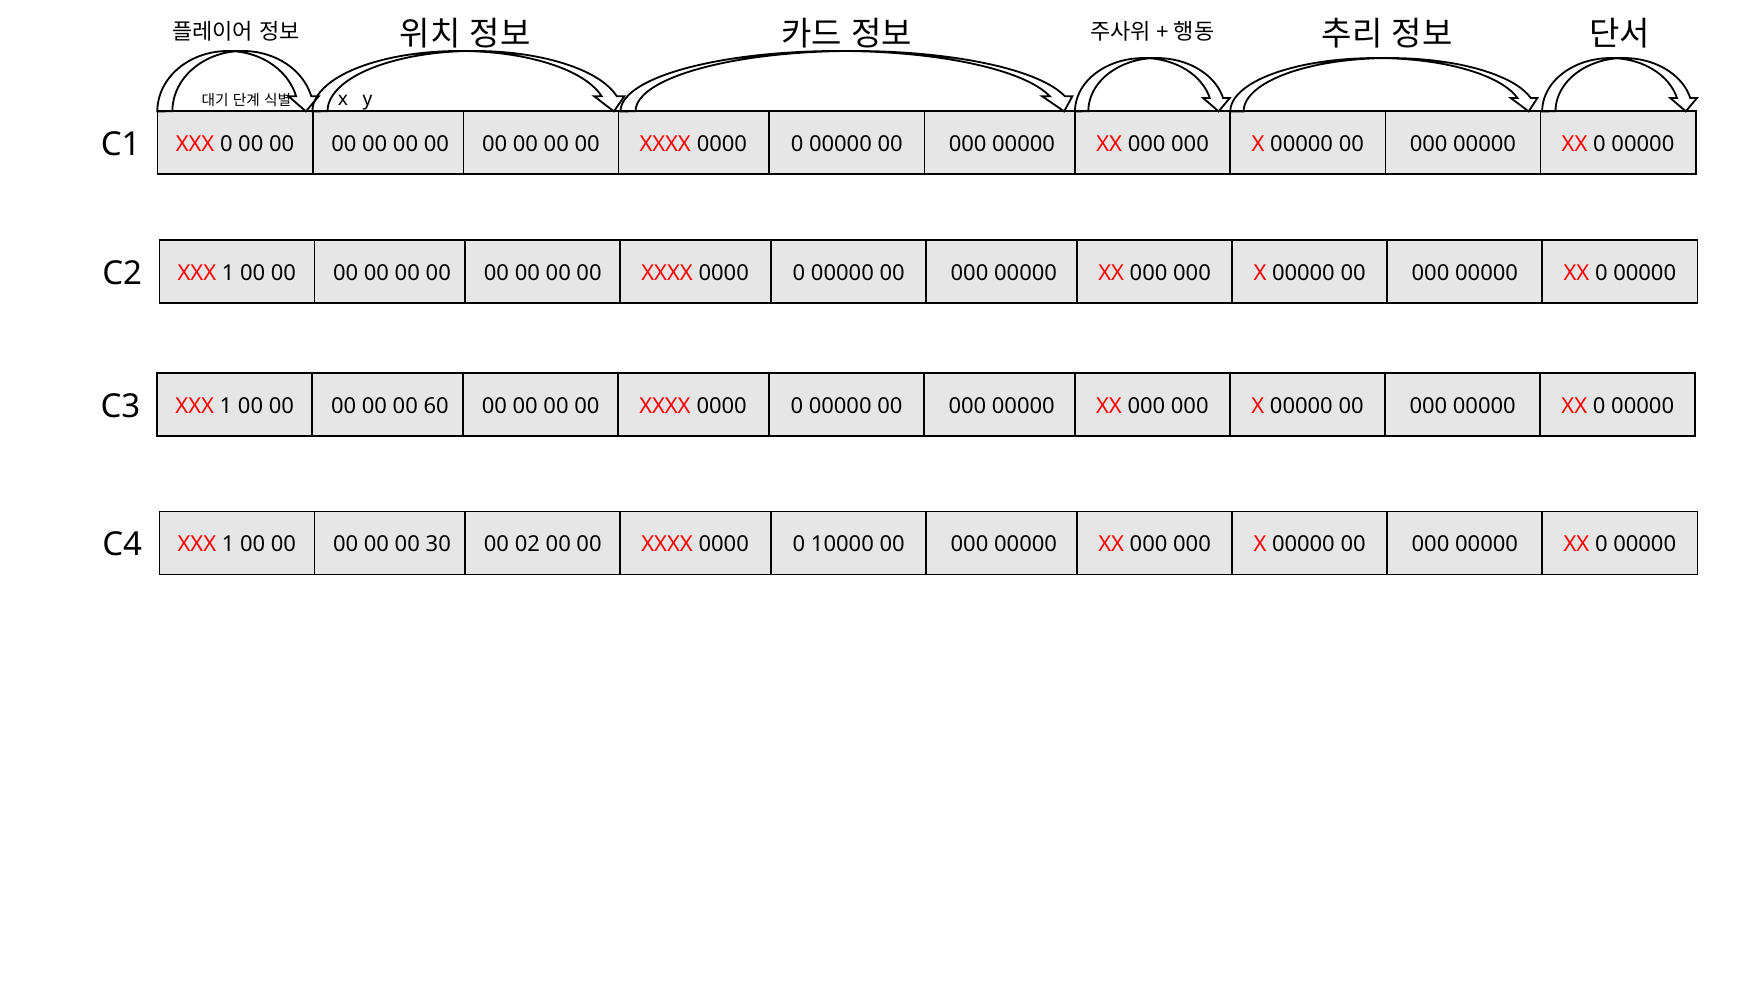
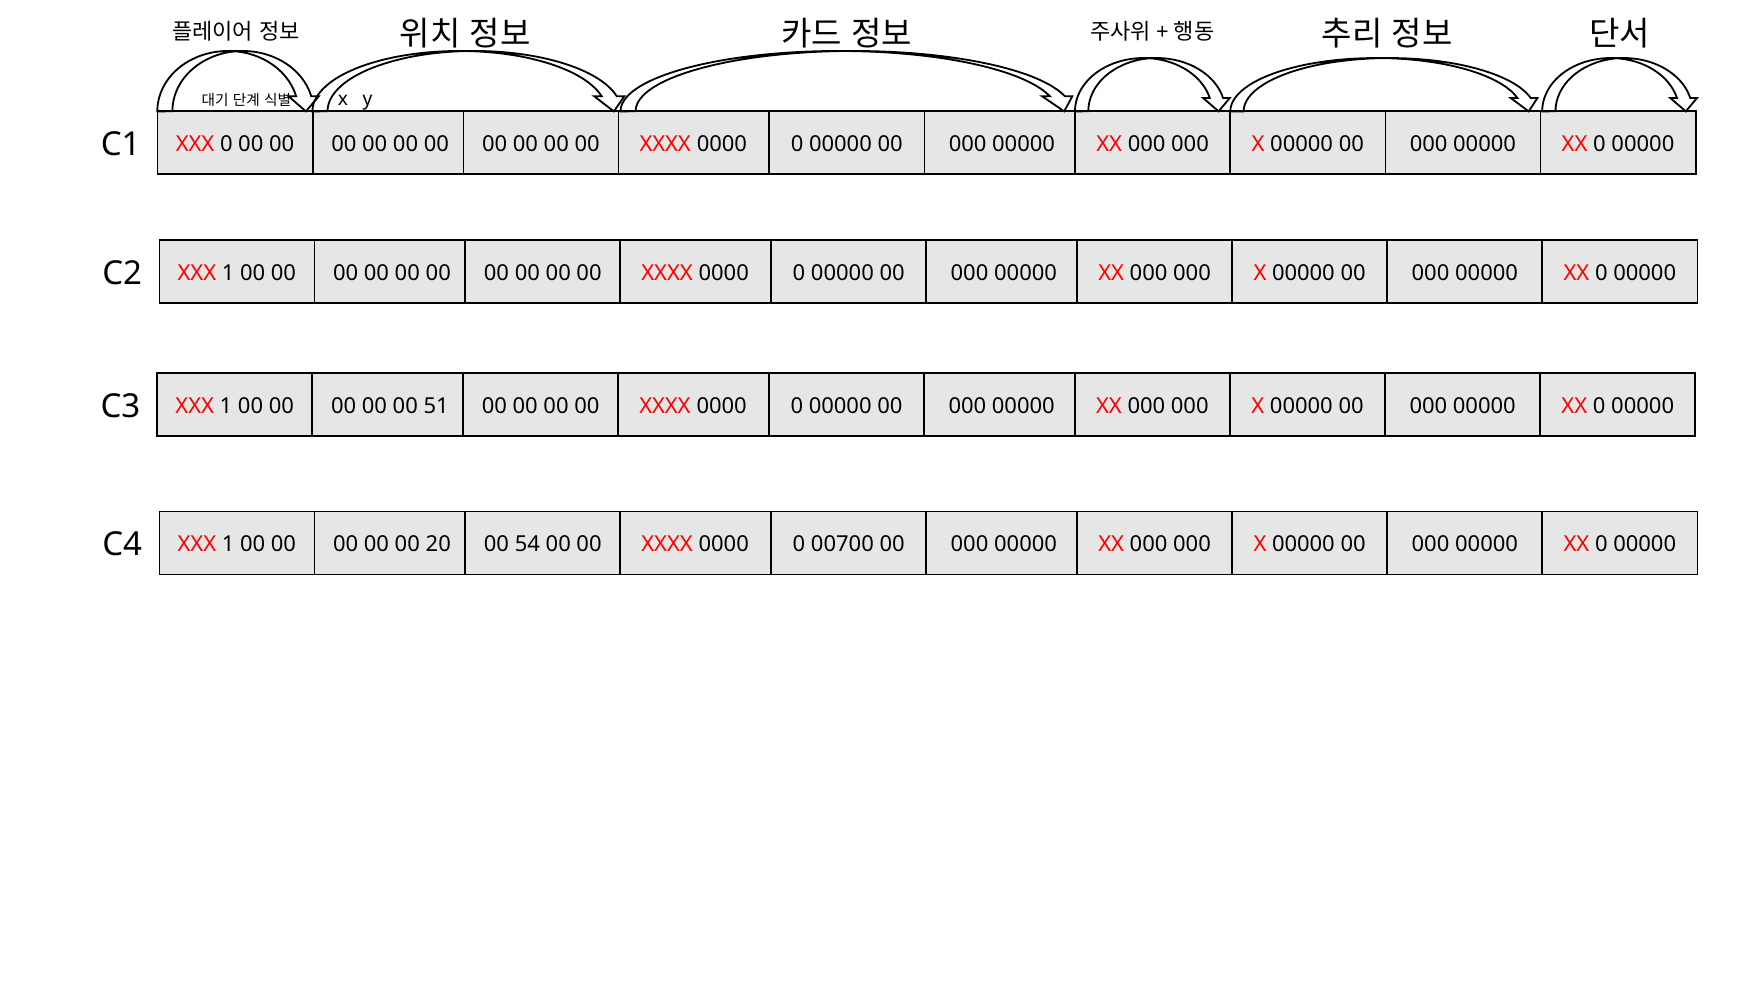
60: 60 -> 51 (436, 407)
30: 30 -> 20 (438, 545)
02: 02 -> 54 (527, 545)
10000: 10000 -> 00700 (842, 545)
